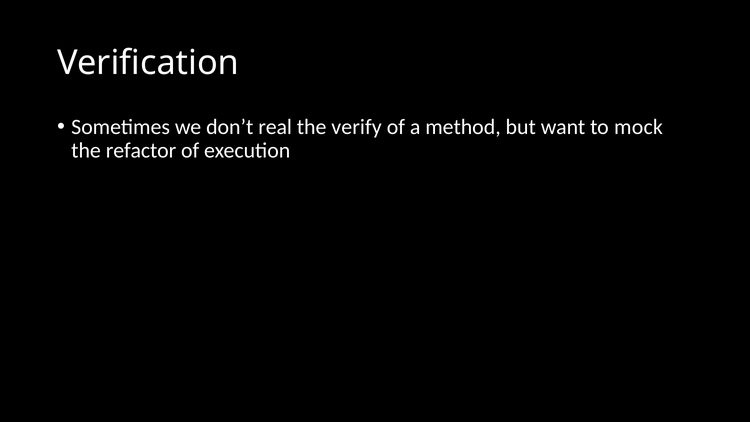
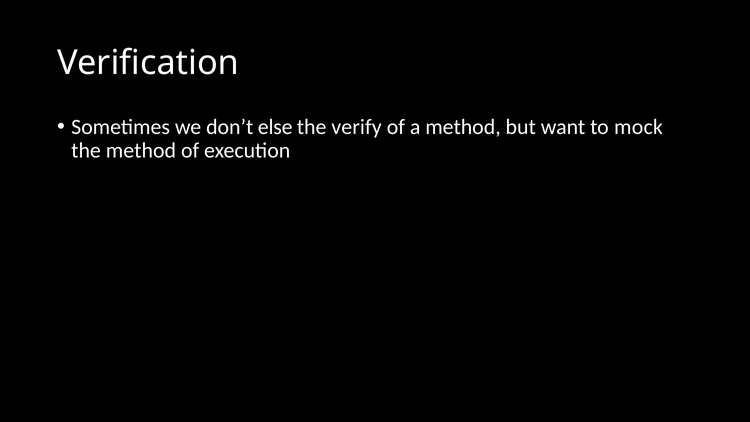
real: real -> else (275, 127)
the refactor: refactor -> method (141, 150)
